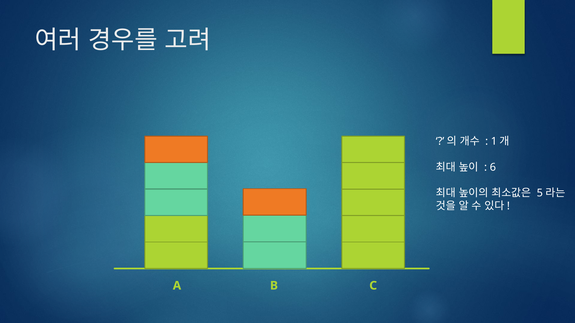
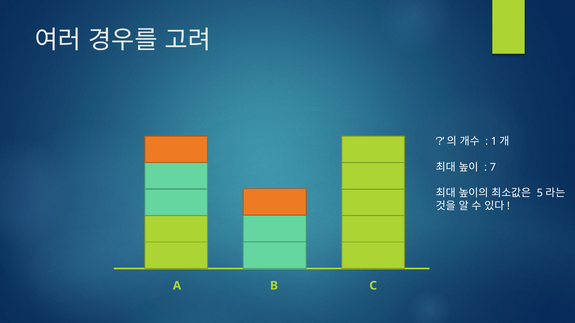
6: 6 -> 7 (493, 167)
